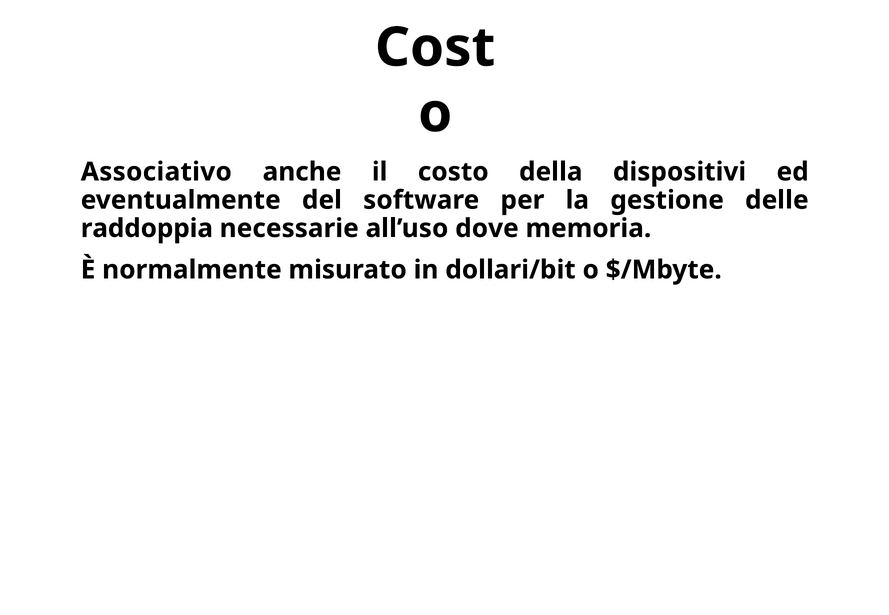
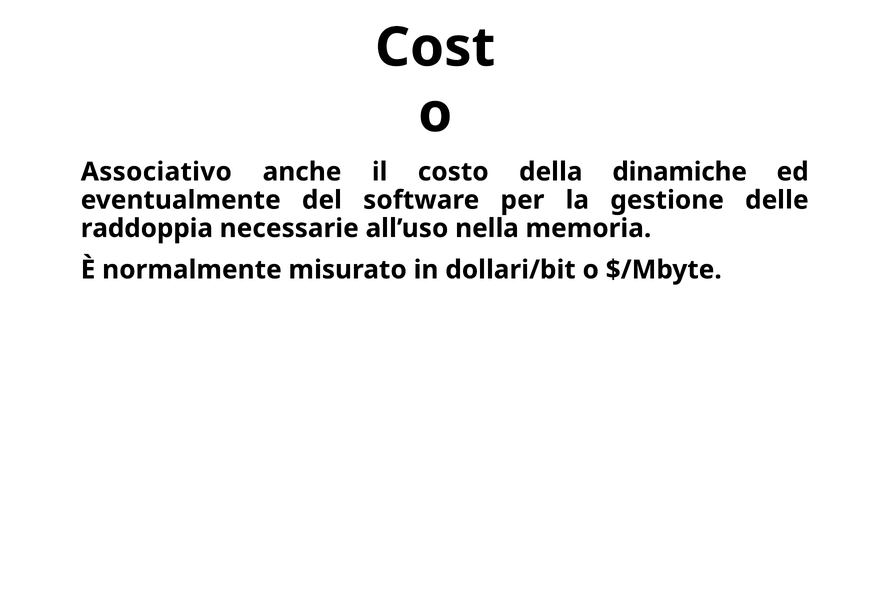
dispositivi: dispositivi -> dinamiche (680, 172)
dove: dove -> nella (487, 229)
